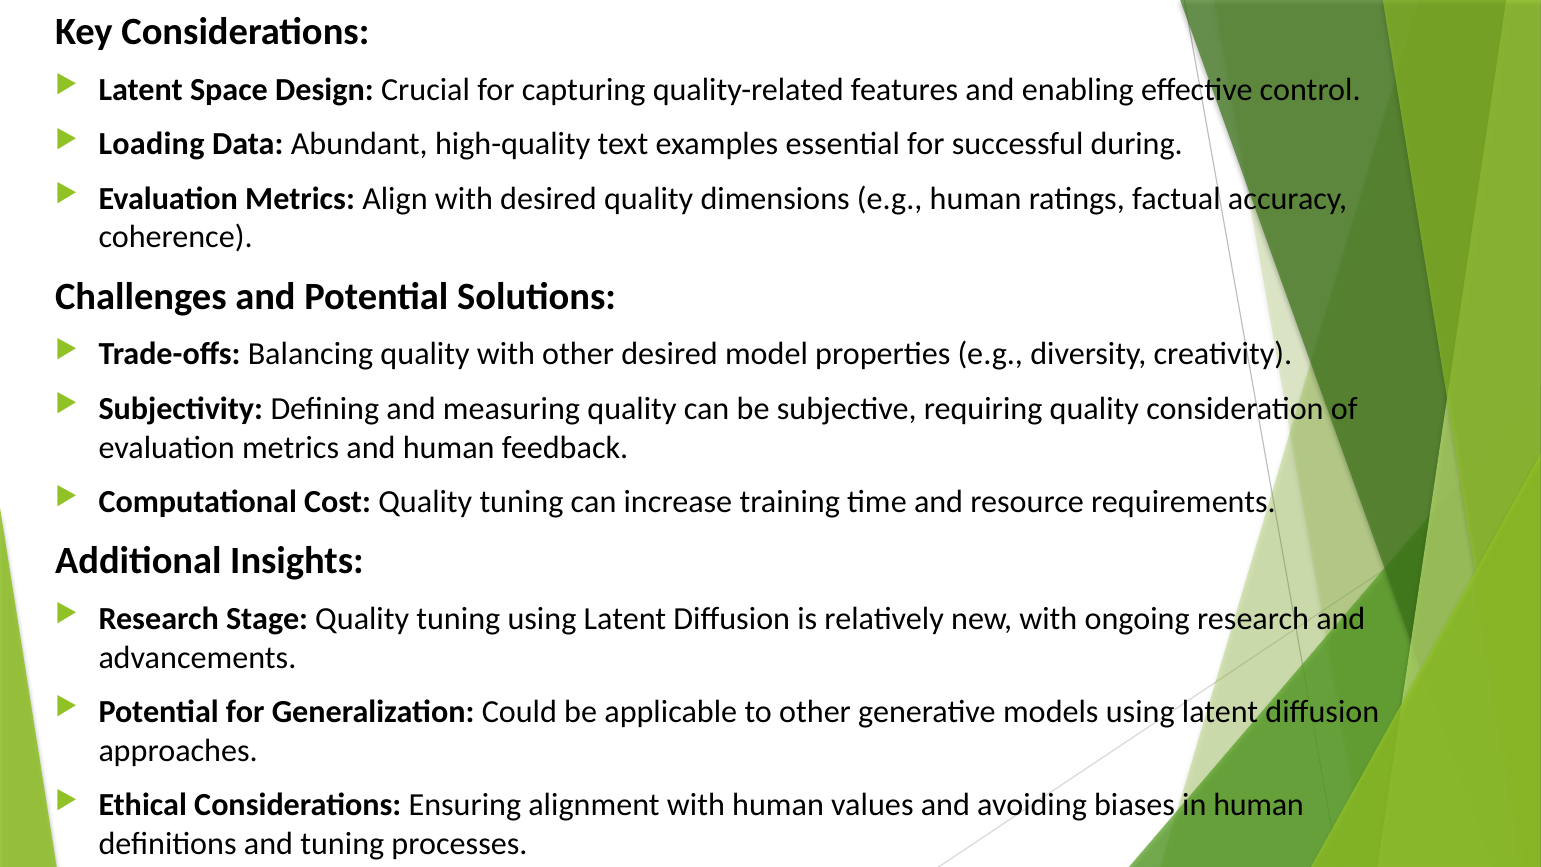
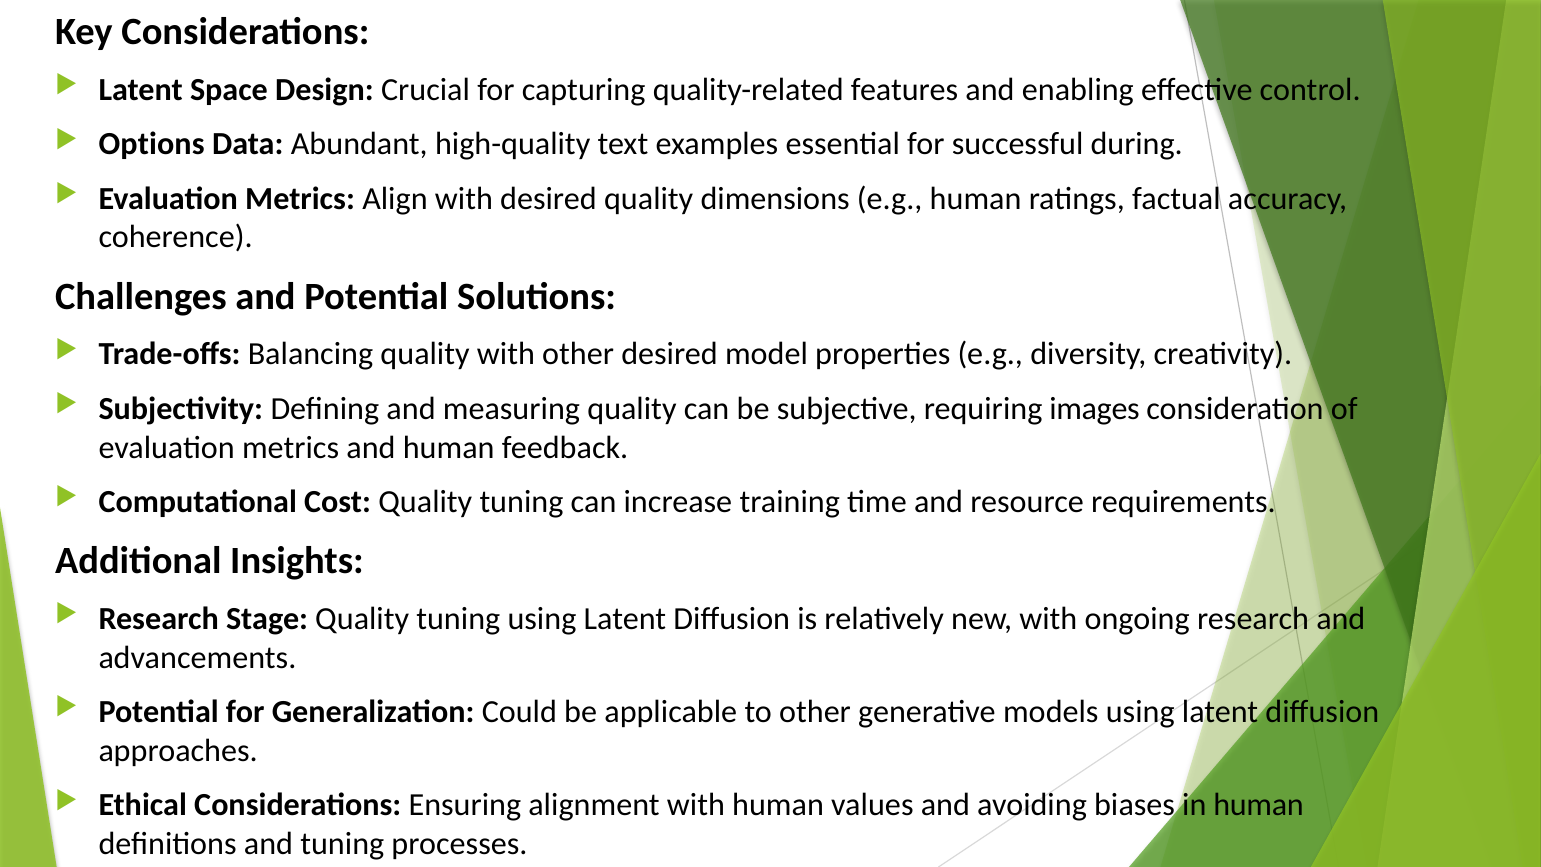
Loading: Loading -> Options (152, 144)
requiring quality: quality -> images (1095, 409)
